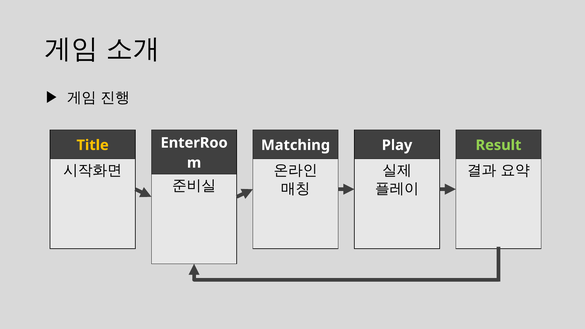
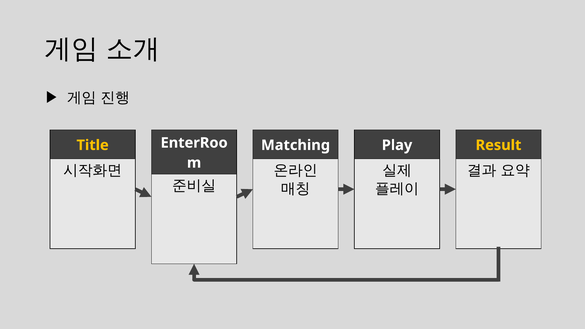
Result colour: light green -> yellow (498, 145)
